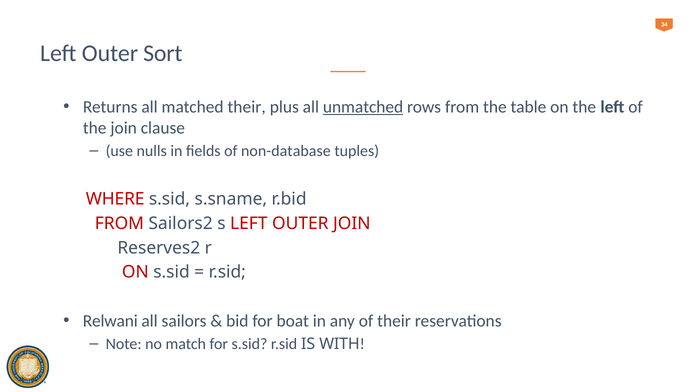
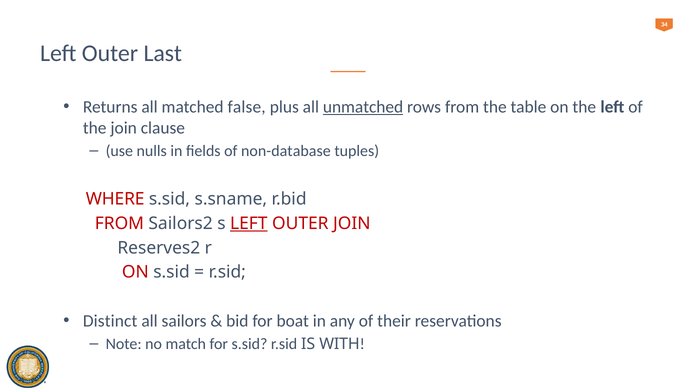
Sort: Sort -> Last (163, 53)
matched their: their -> false (247, 107)
LEFT underline: none -> present (249, 223)
Relwani: Relwani -> Distinct (110, 321)
